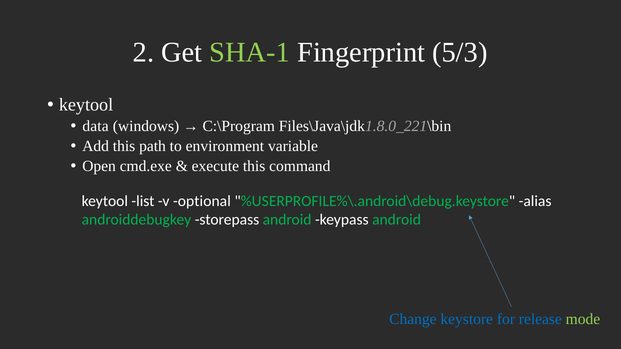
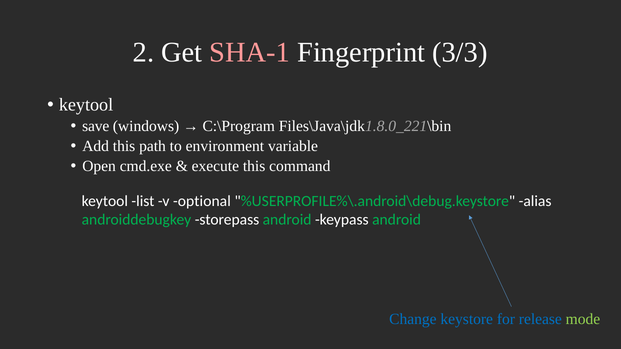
SHA-1 colour: light green -> pink (250, 52)
5/3: 5/3 -> 3/3 (460, 52)
data: data -> save (96, 126)
